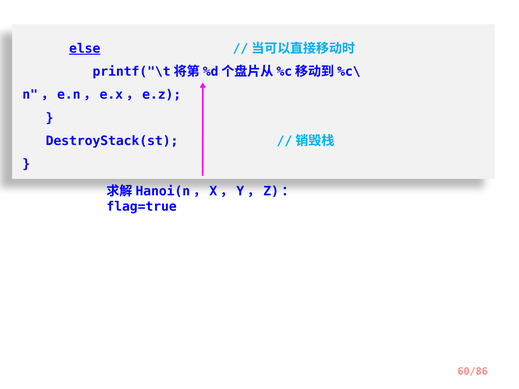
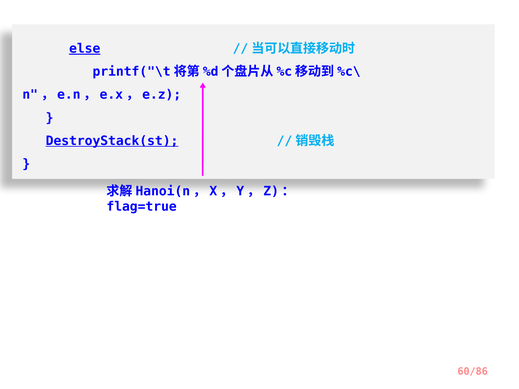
DestroyStack(st underline: none -> present (112, 141)
